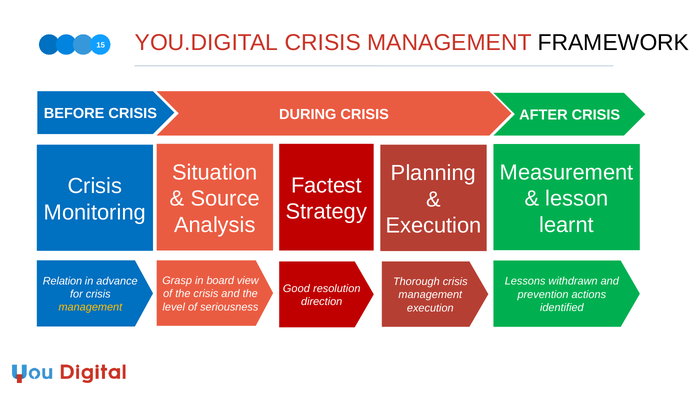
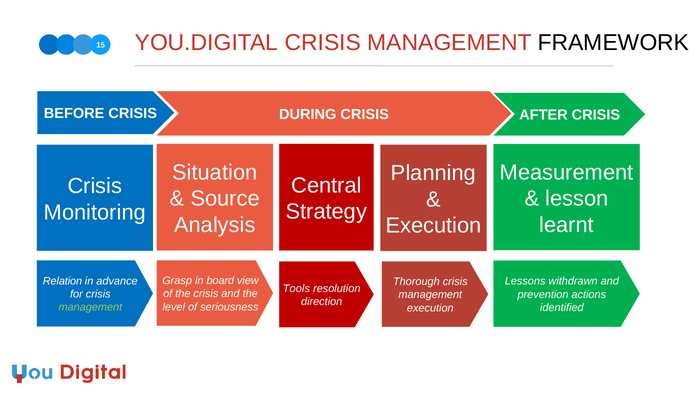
Factest: Factest -> Central (326, 186)
Good: Good -> Tools (296, 289)
management colour: yellow -> light green (90, 307)
